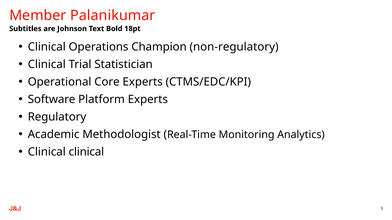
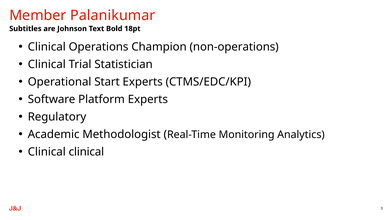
non-regulatory: non-regulatory -> non-operations (234, 47)
Core: Core -> Start (107, 82)
